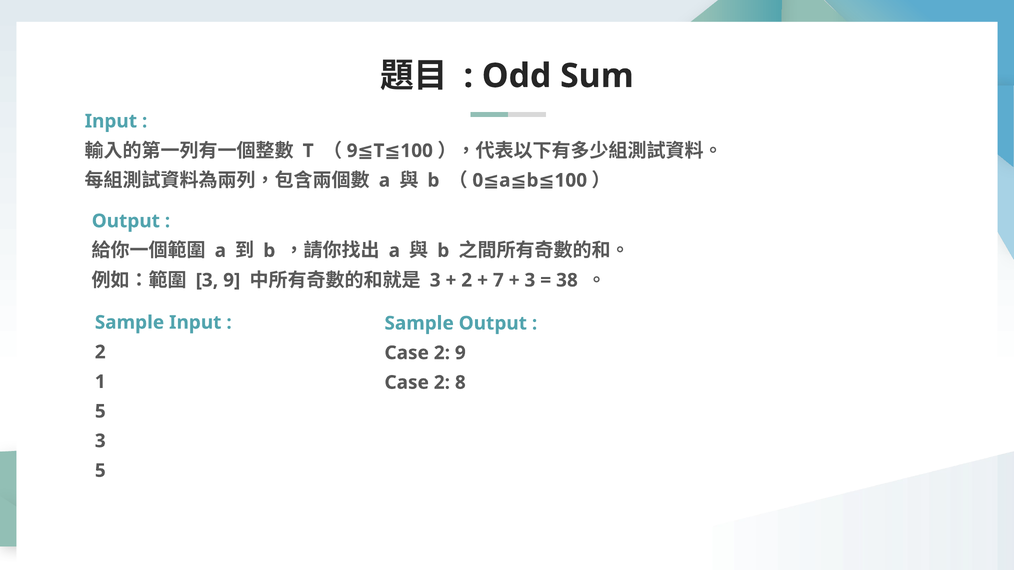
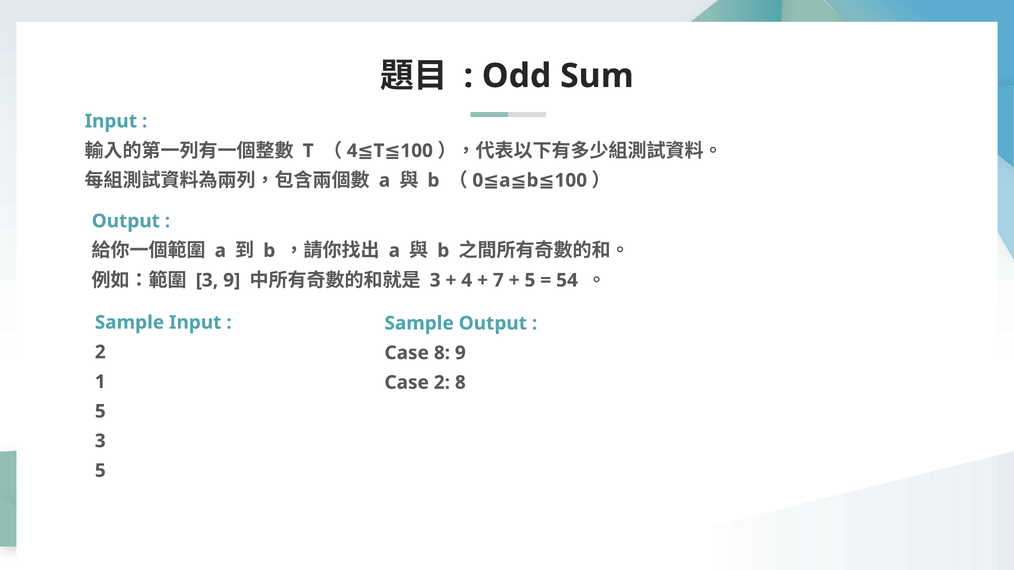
9: 9 -> 4 (352, 151)
2: 2 -> 4 (467, 280)
3: 3 -> 5 (530, 280)
38: 38 -> 54 (567, 280)
2: 2 -> 8 (442, 353)
